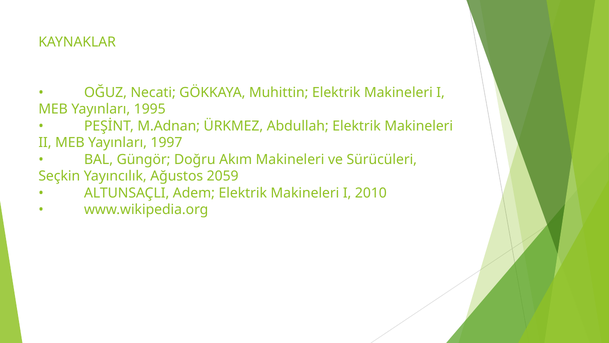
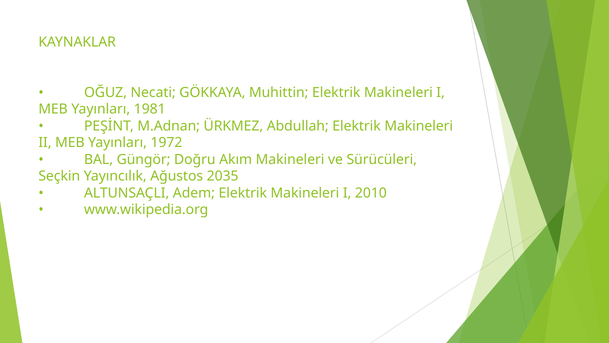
1995: 1995 -> 1981 (150, 109)
1997: 1997 -> 1972 (166, 143)
2059: 2059 -> 2035 (223, 176)
